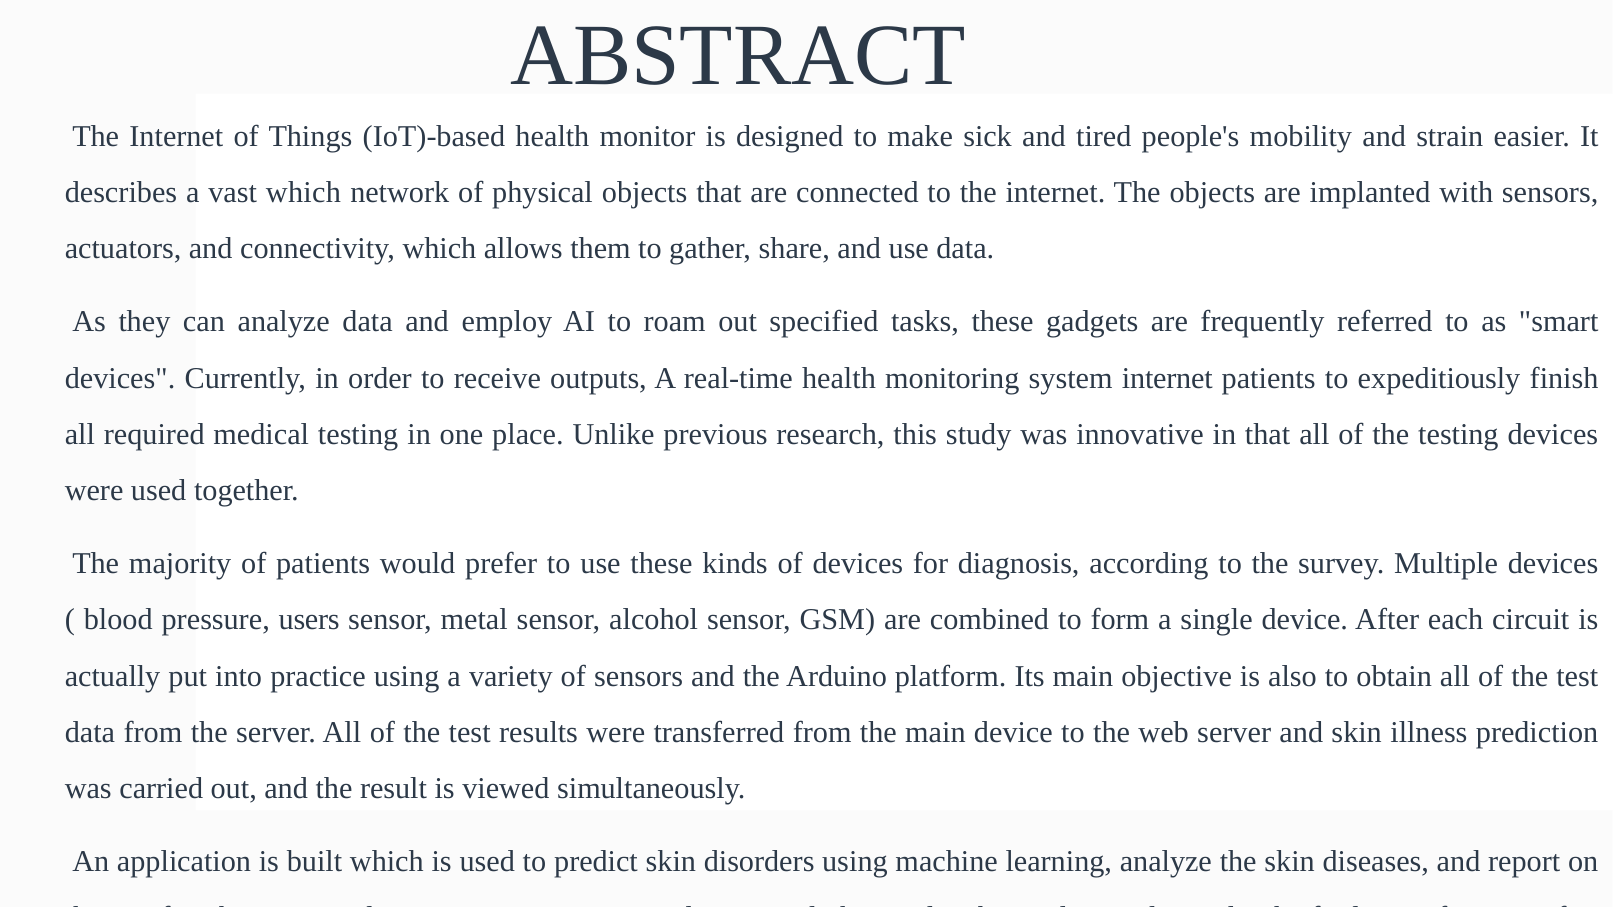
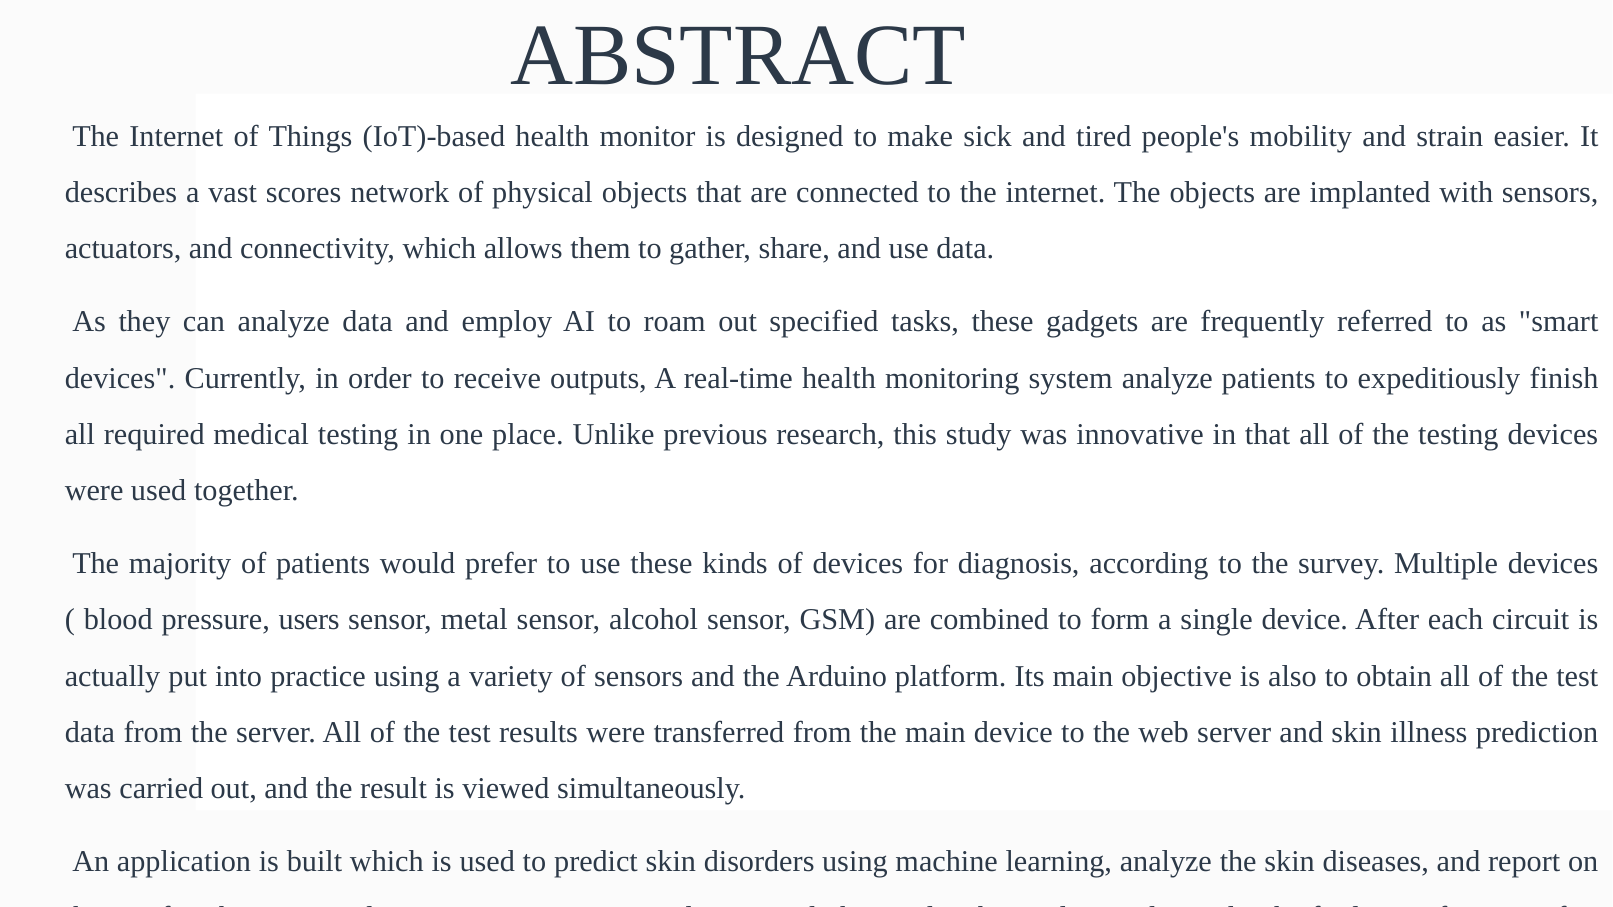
vast which: which -> scores (304, 193)
system internet: internet -> analyze (1167, 378)
